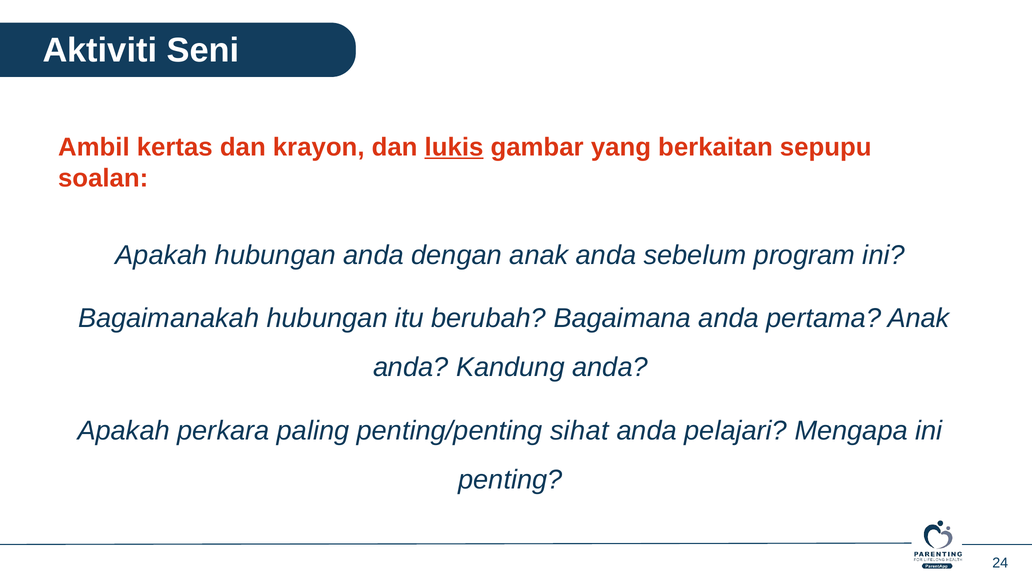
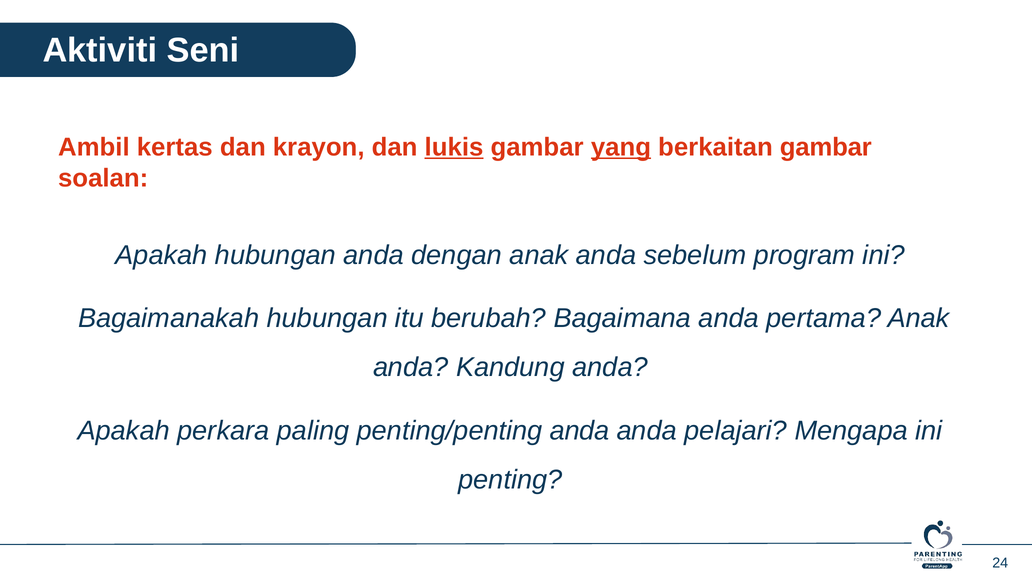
yang underline: none -> present (621, 147)
berkaitan sepupu: sepupu -> gambar (826, 147)
penting/penting sihat: sihat -> anda (580, 431)
